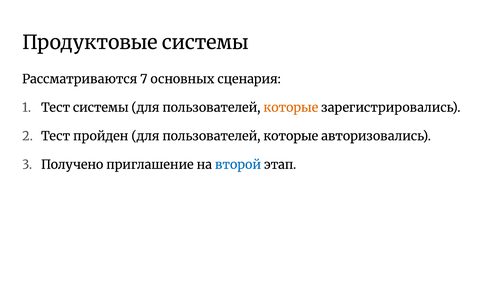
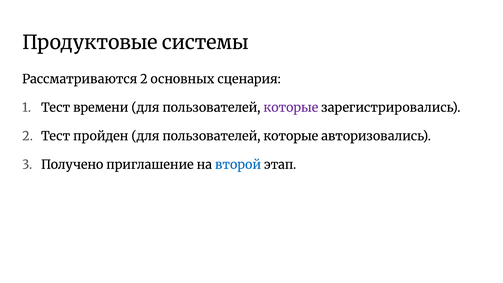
Рассматриваются 7: 7 -> 2 (144, 79)
Тест системы: системы -> времени (101, 108)
которые colour: orange -> purple (291, 108)
